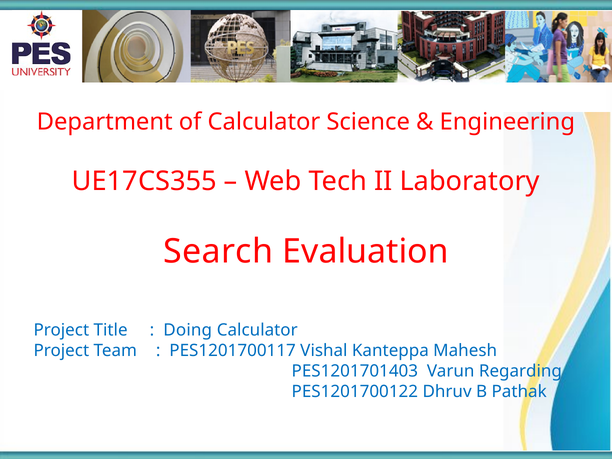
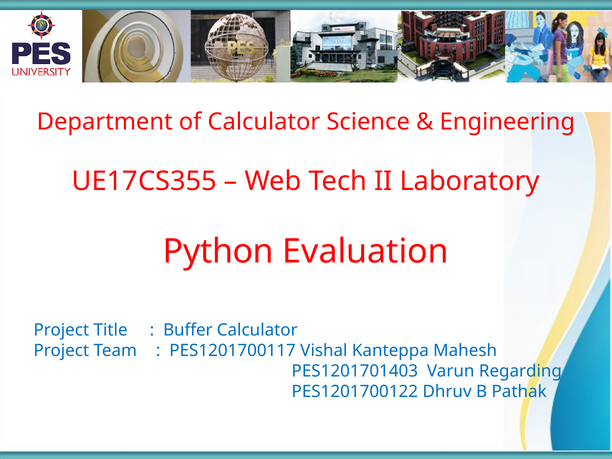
Search: Search -> Python (218, 251)
Doing: Doing -> Buffer (188, 330)
